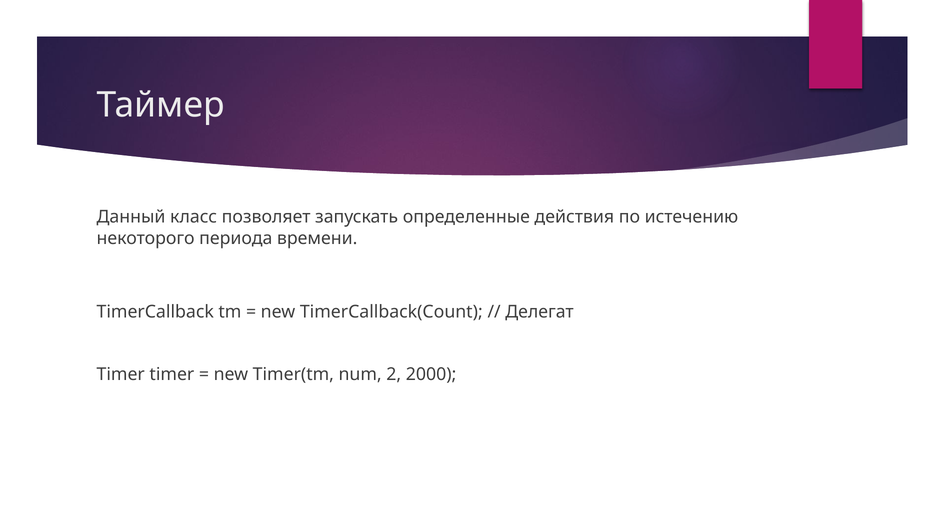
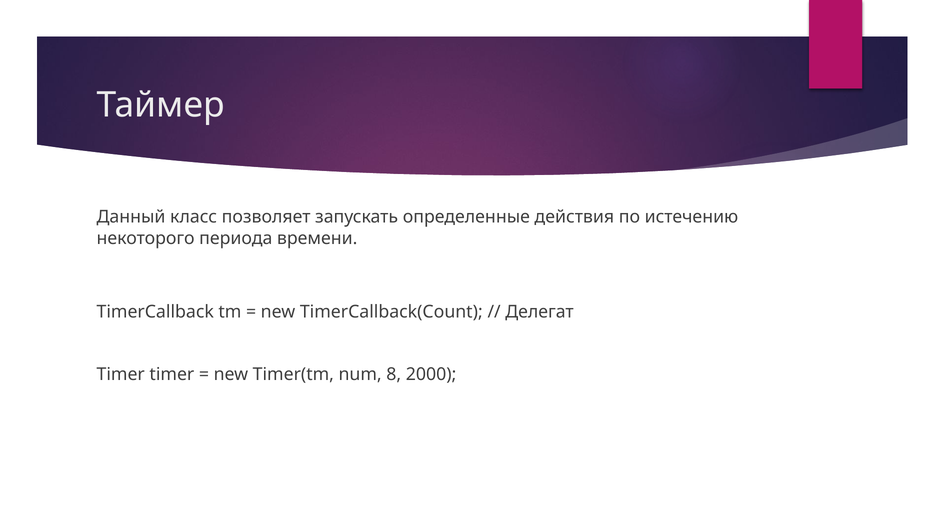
2: 2 -> 8 (394, 375)
